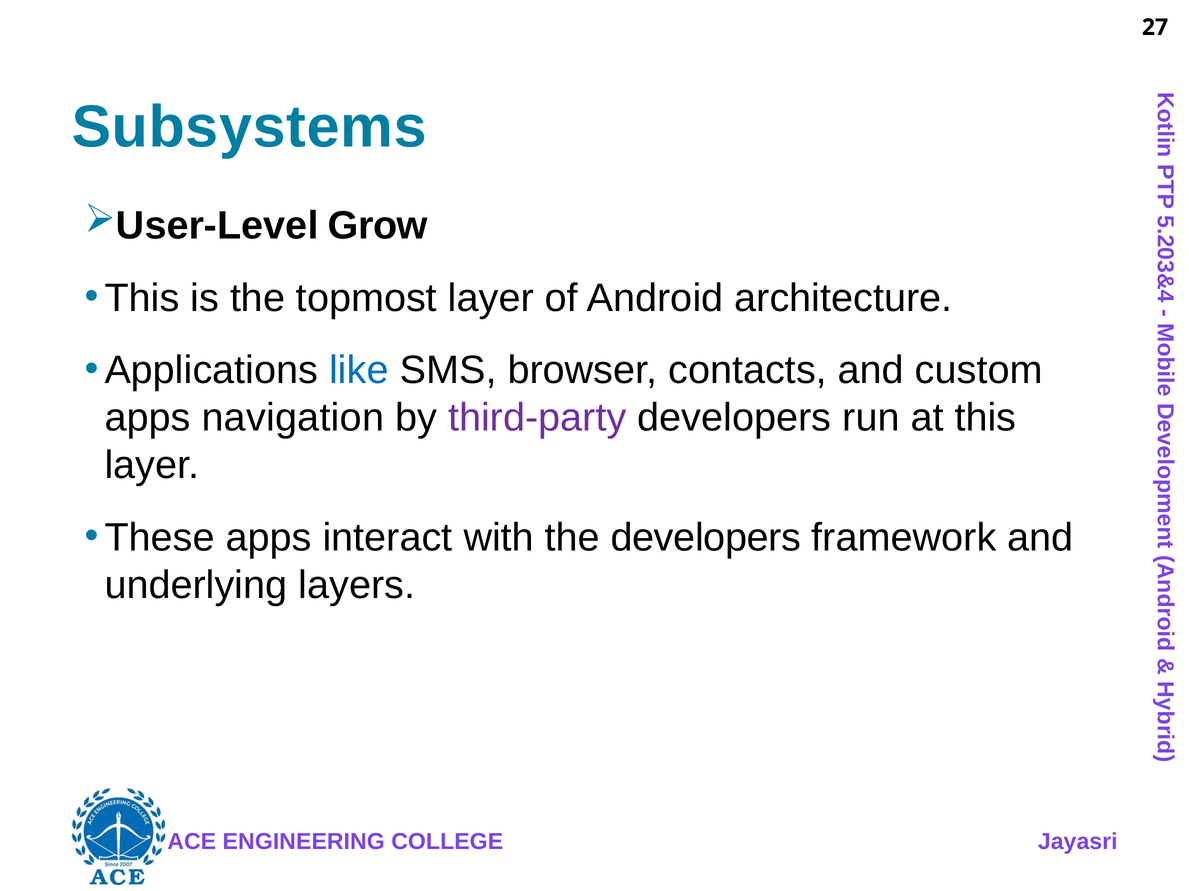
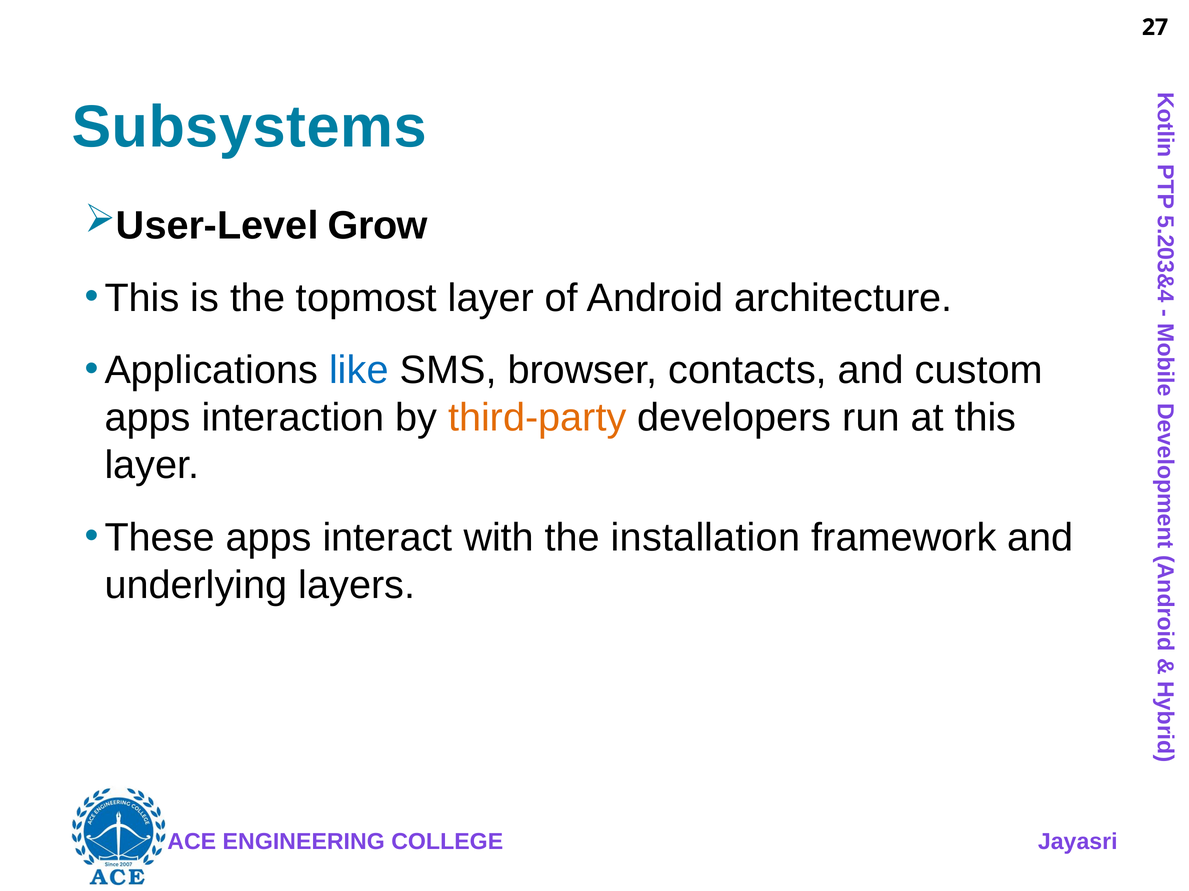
navigation: navigation -> interaction (293, 418)
third-party colour: purple -> orange (537, 418)
the developers: developers -> installation (706, 538)
